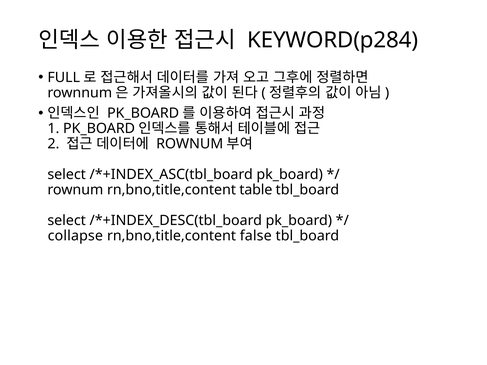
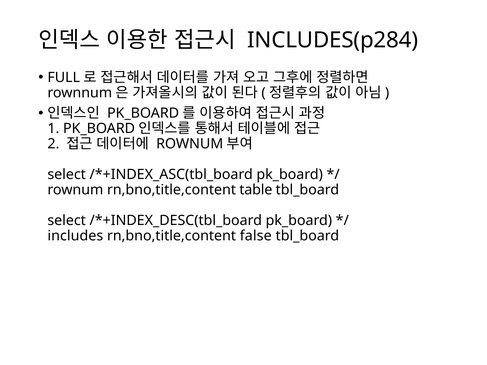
KEYWORD(p284: KEYWORD(p284 -> INCLUDES(p284 (333, 40)
collapse: collapse -> includes (75, 236)
